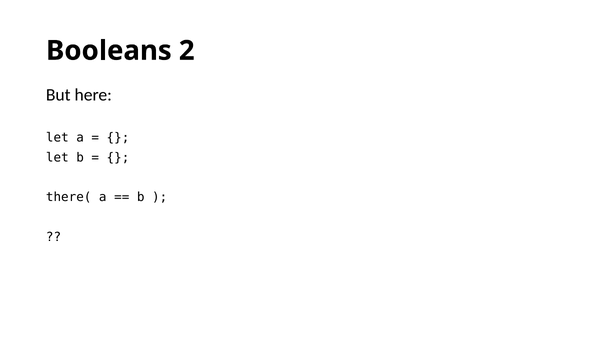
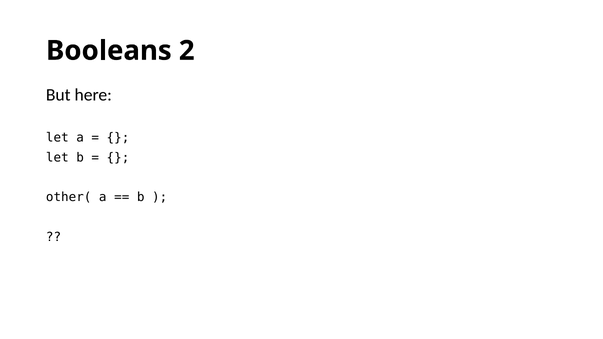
there(: there( -> other( (69, 197)
